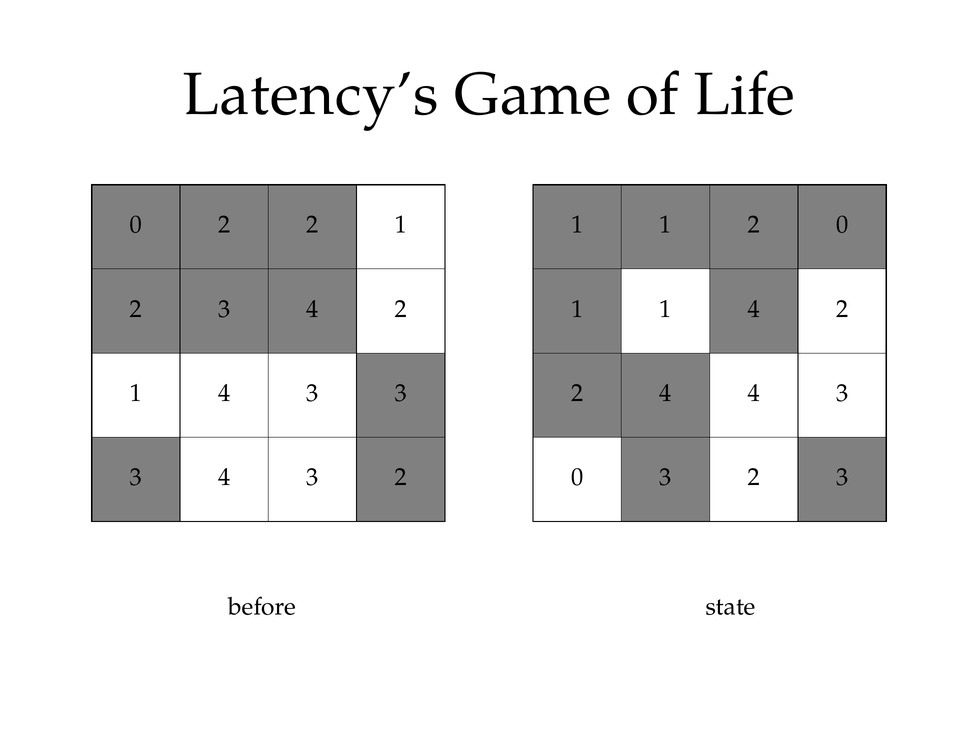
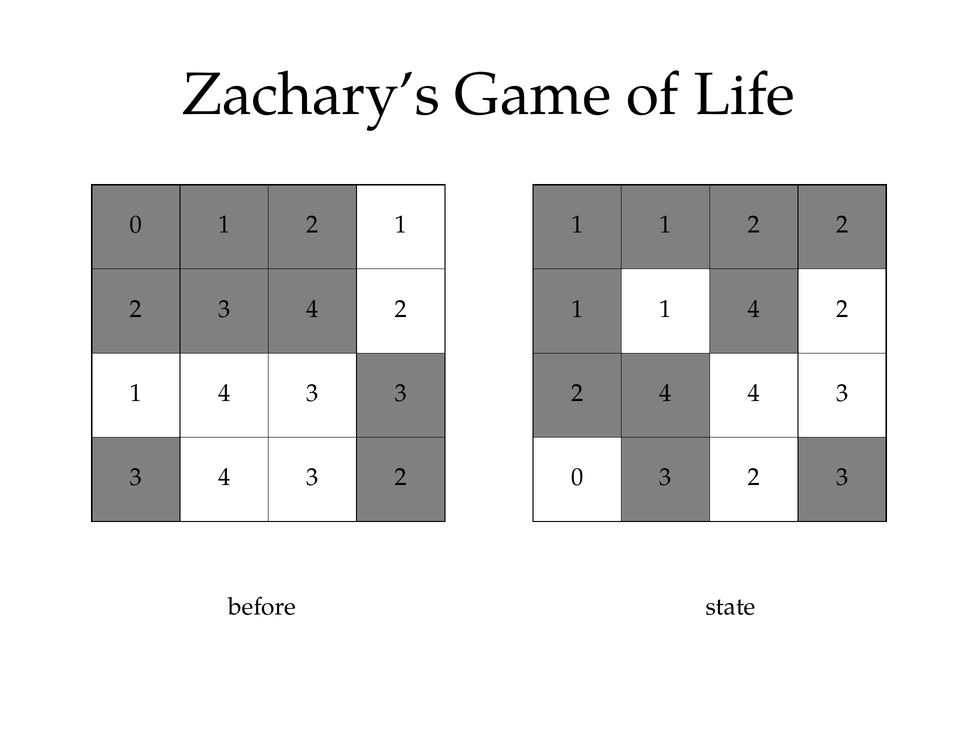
Latency’s: Latency’s -> Zachary’s (311, 95)
2: 2 -> 1 (224, 225)
1 2 0: 0 -> 2 (842, 225)
